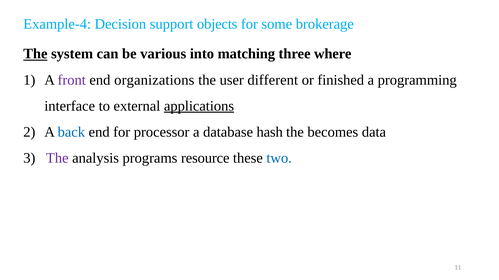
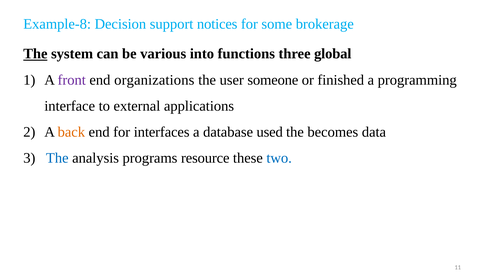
Example-4: Example-4 -> Example-8 (57, 24)
objects: objects -> notices (217, 24)
matching: matching -> functions (246, 54)
where: where -> global (333, 54)
different: different -> someone (273, 80)
applications underline: present -> none (199, 106)
back colour: blue -> orange (71, 132)
processor: processor -> interfaces (162, 132)
hash: hash -> used (270, 132)
The colour: purple -> blue (57, 159)
